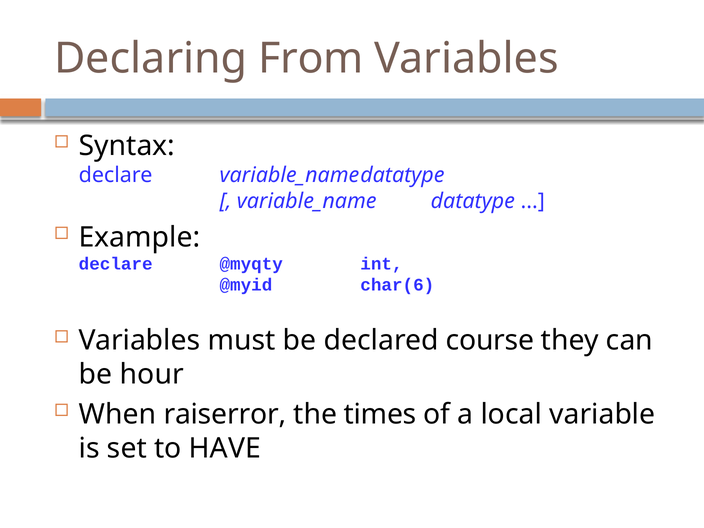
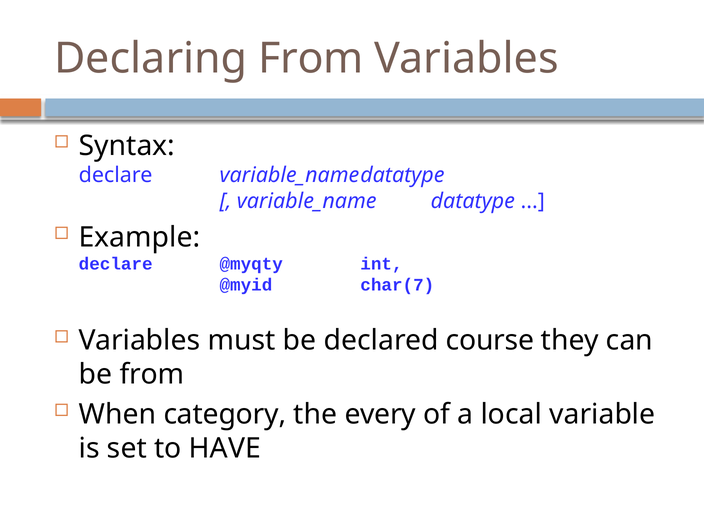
char(6: char(6 -> char(7 (397, 285)
be hour: hour -> from (152, 374)
raiserror: raiserror -> category (225, 414)
times: times -> every (380, 414)
